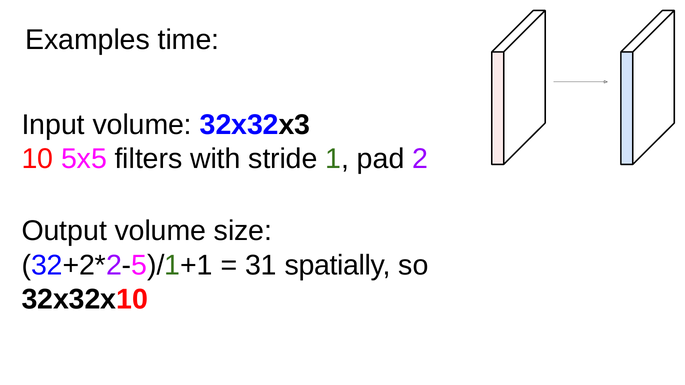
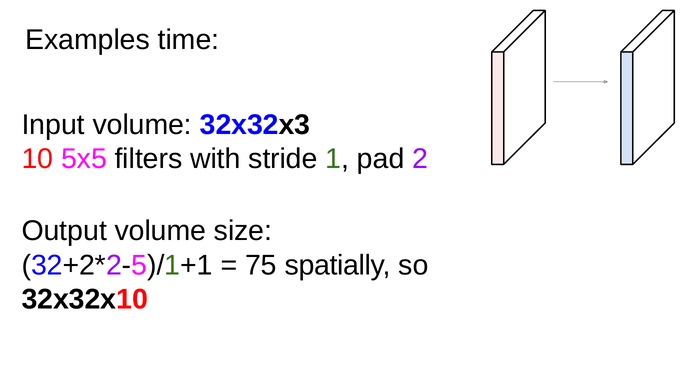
31: 31 -> 75 (261, 265)
